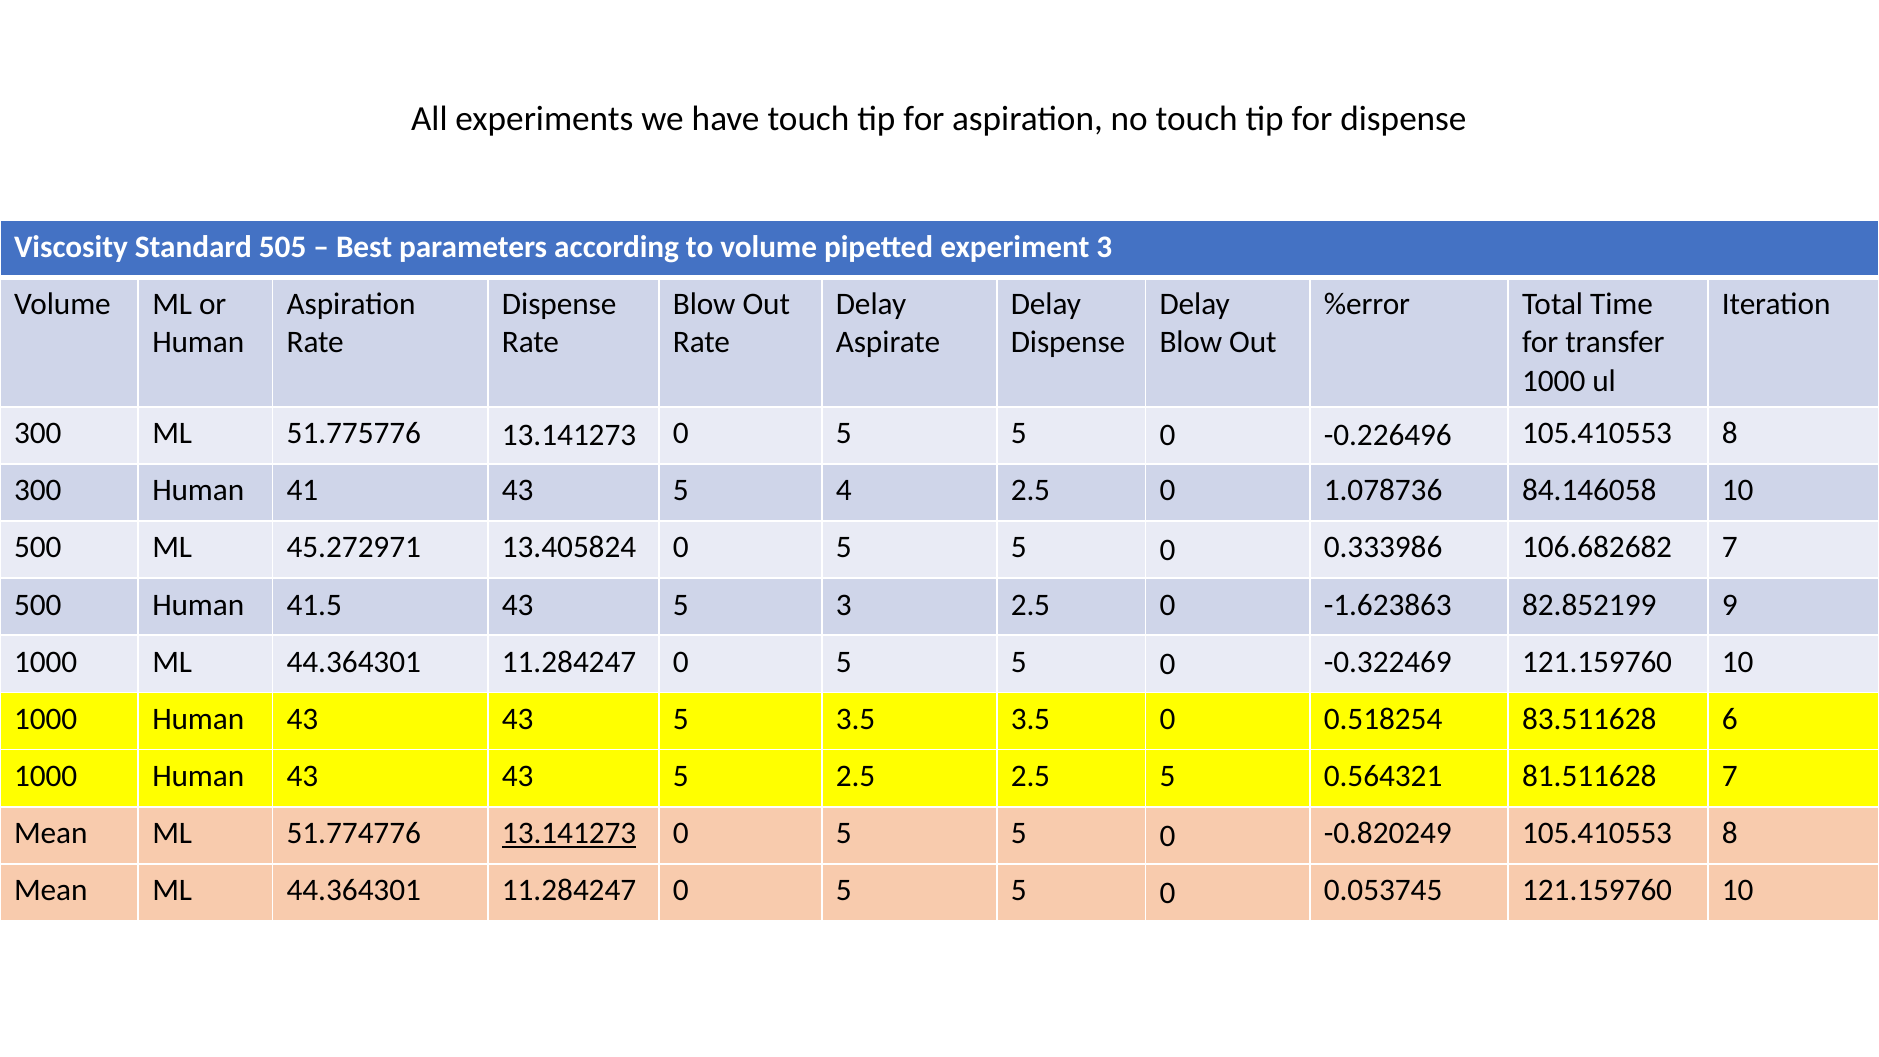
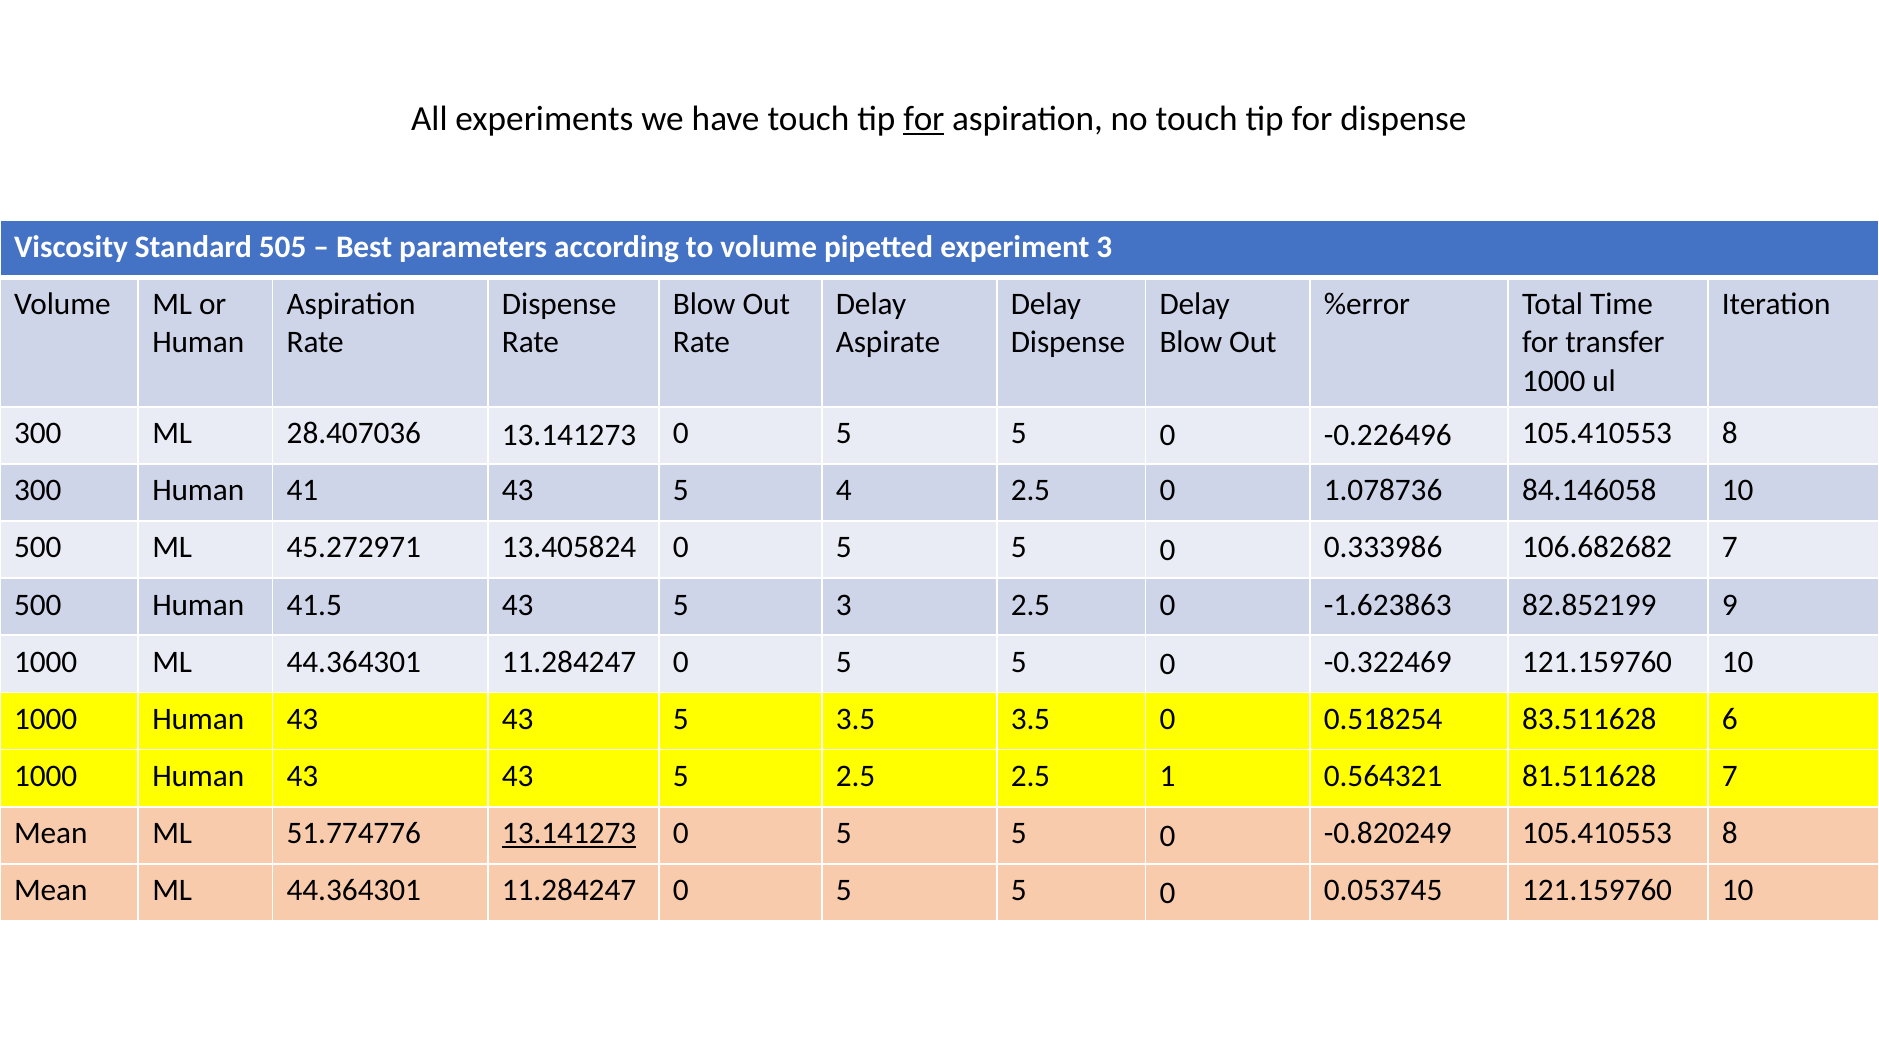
for underline: none -> present (924, 119)
51.775776: 51.775776 -> 28.407036 (354, 433)
2.5 5: 5 -> 1 (1167, 776)
